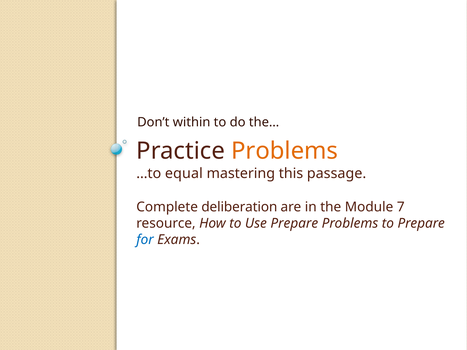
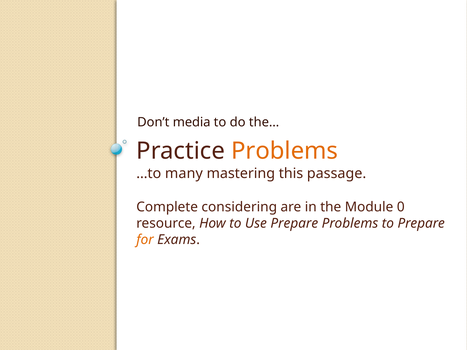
within: within -> media (192, 122)
equal: equal -> many (184, 173)
deliberation: deliberation -> considering (239, 207)
7: 7 -> 0 (401, 207)
for colour: blue -> orange (145, 240)
